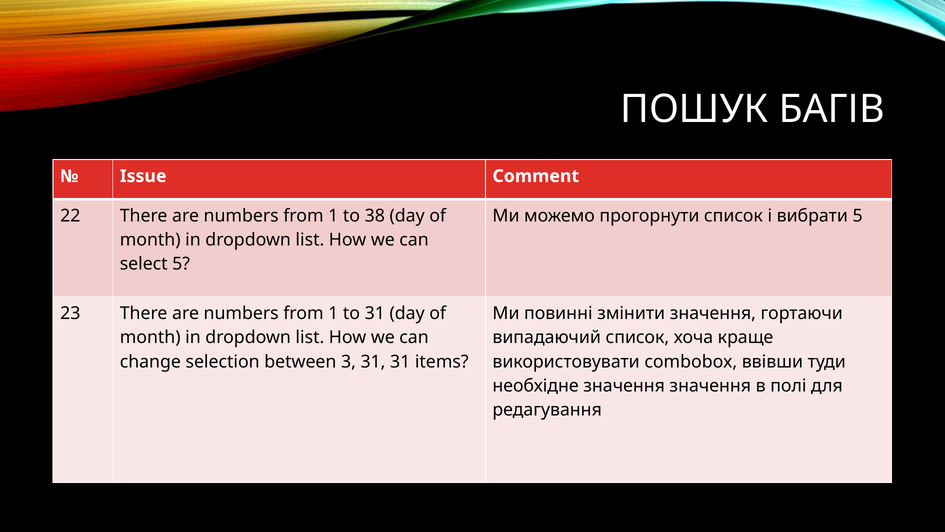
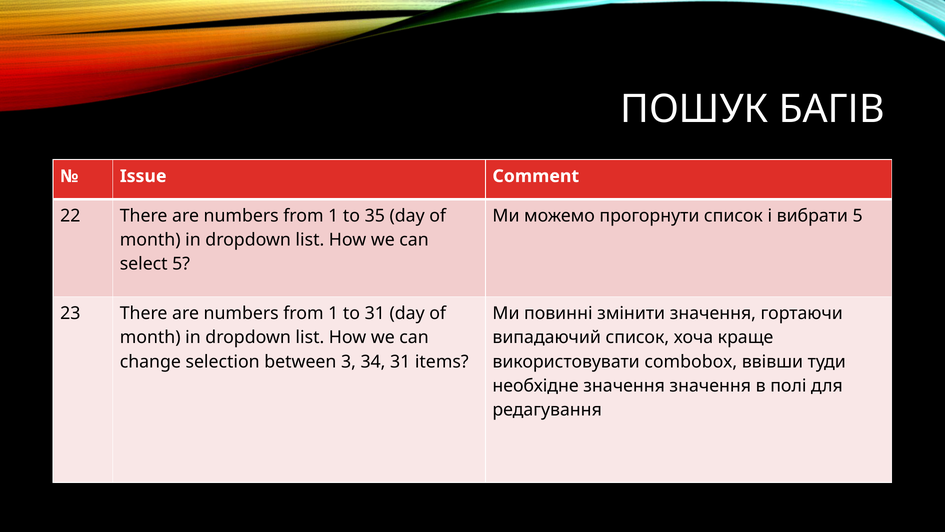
38: 38 -> 35 (375, 216)
3 31: 31 -> 34 (373, 361)
